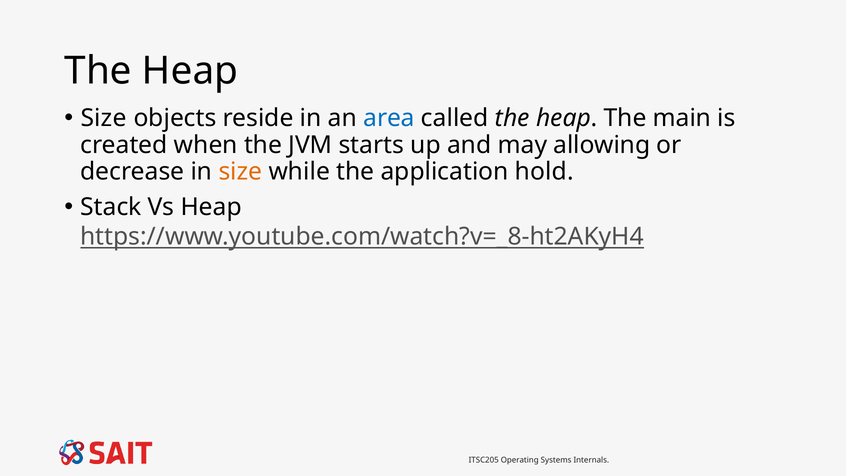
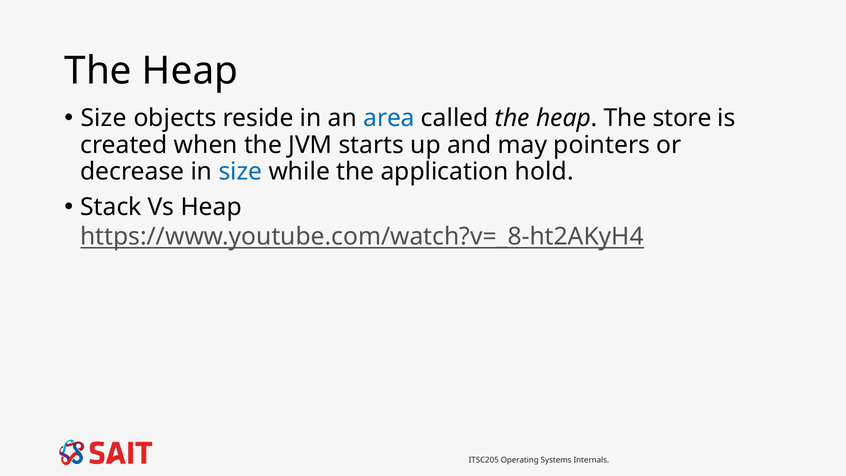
main: main -> store (682, 118)
allowing: allowing -> pointers (602, 145)
size colour: orange -> blue (240, 171)
